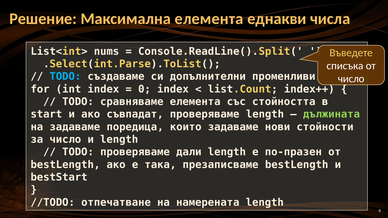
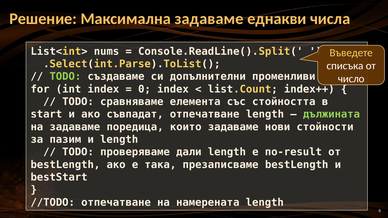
Максимална елемента: елемента -> задаваме (209, 19)
TODO colour: light blue -> light green (65, 77)
съвпадат проверяваме: проверяваме -> отпечатване (205, 114)
за число: число -> пазим (65, 140)
по-празен: по-празен -> по-result (293, 152)
